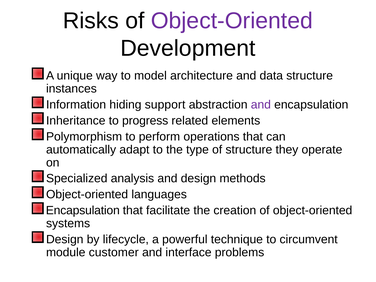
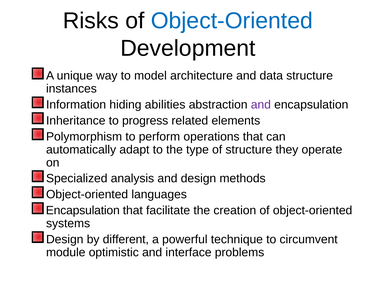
Object-Oriented colour: purple -> blue (232, 21)
support: support -> abilities (165, 105)
lifecycle: lifecycle -> different (126, 239)
customer: customer -> optimistic (114, 252)
